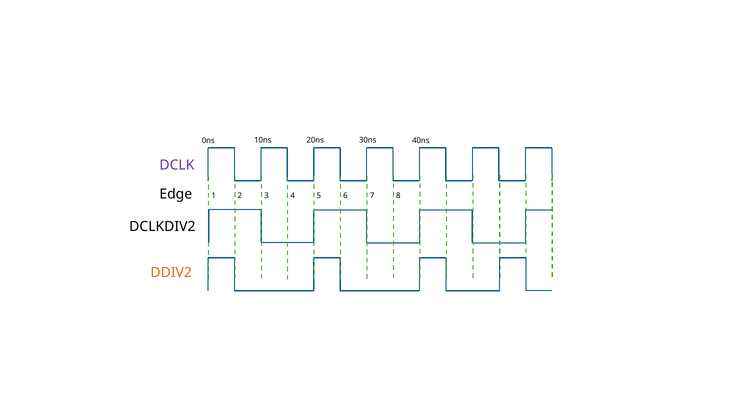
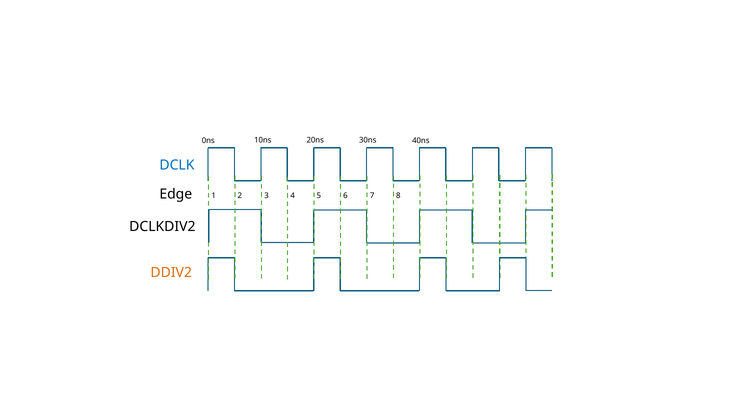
DCLK colour: purple -> blue (177, 165)
